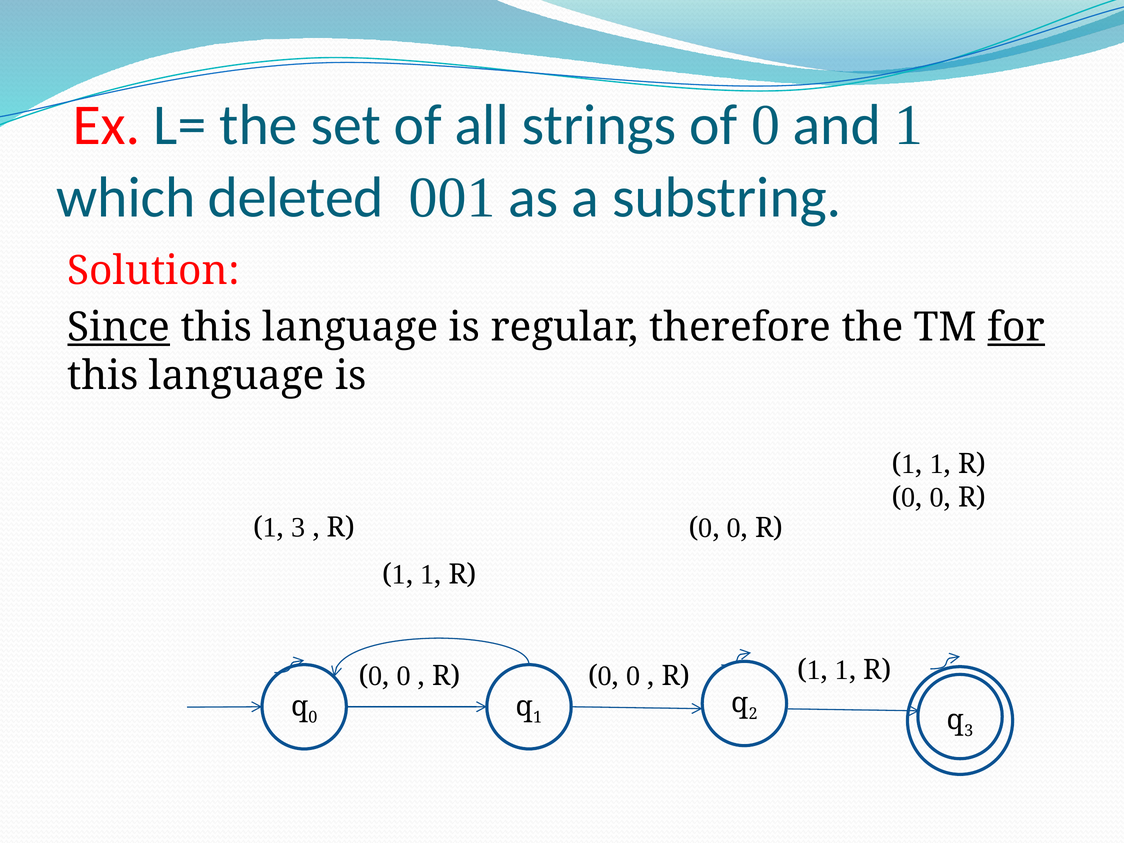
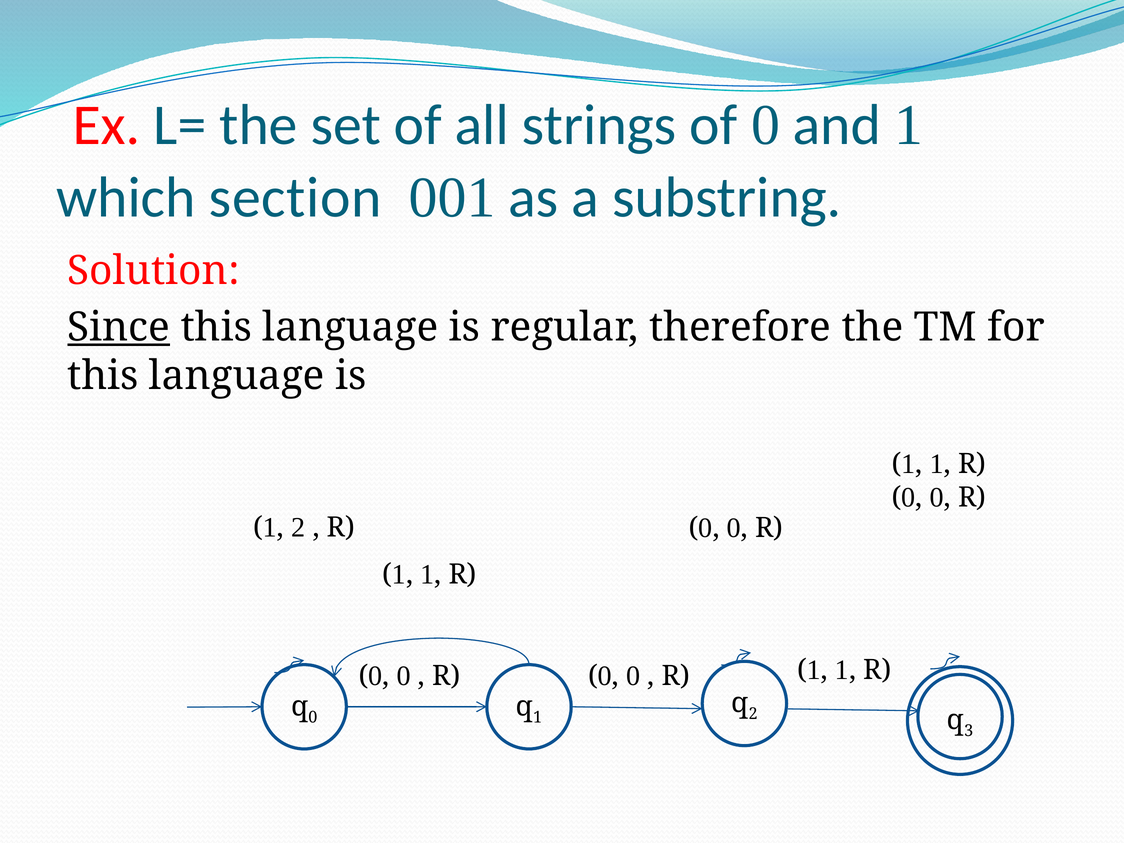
deleted: deleted -> section (295, 198)
for underline: present -> none (1016, 327)
3: 3 -> 2 (298, 528)
